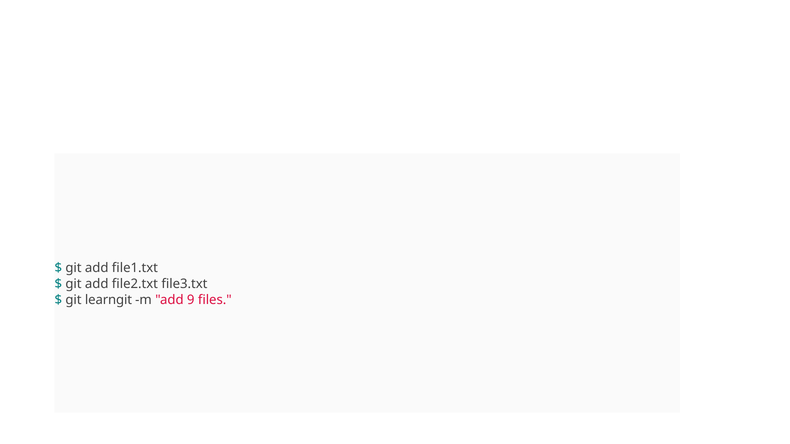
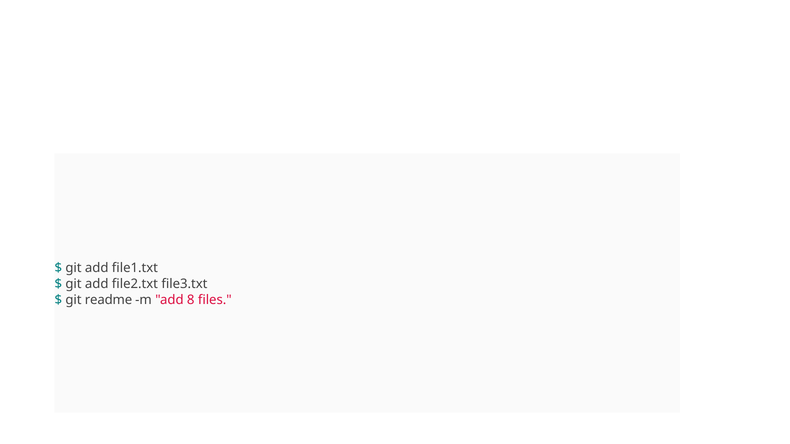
learngit: learngit -> readme (108, 300)
9: 9 -> 8 (191, 300)
